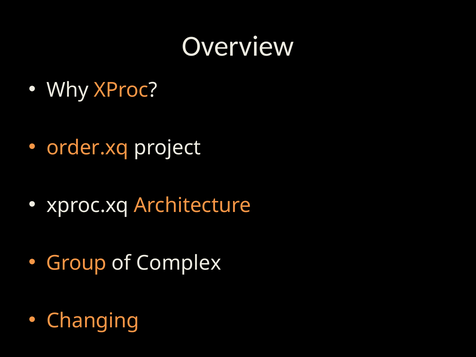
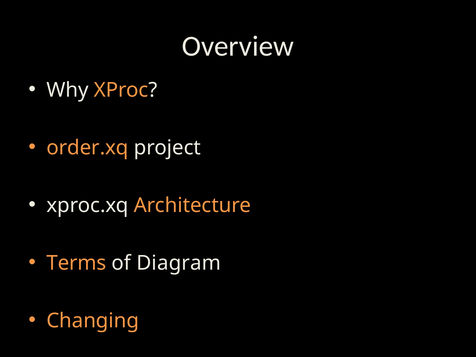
Group: Group -> Terms (76, 263)
Complex: Complex -> Diagram (179, 263)
